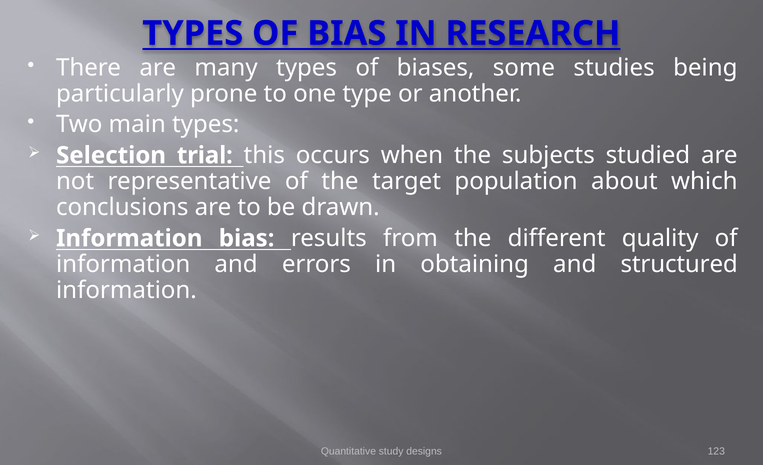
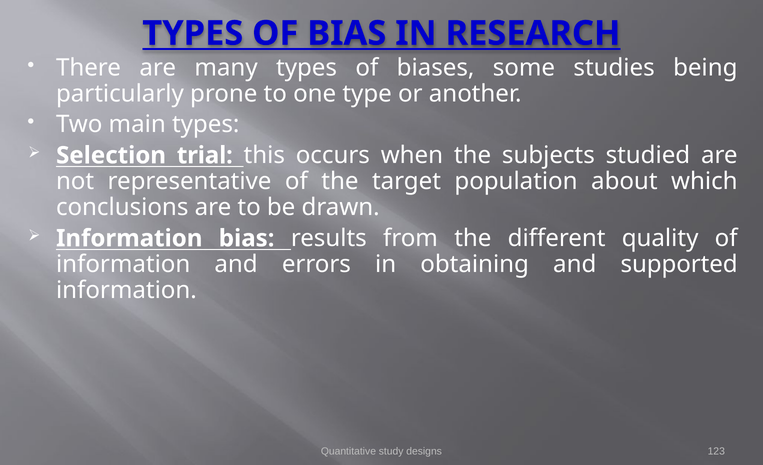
structured: structured -> supported (679, 265)
